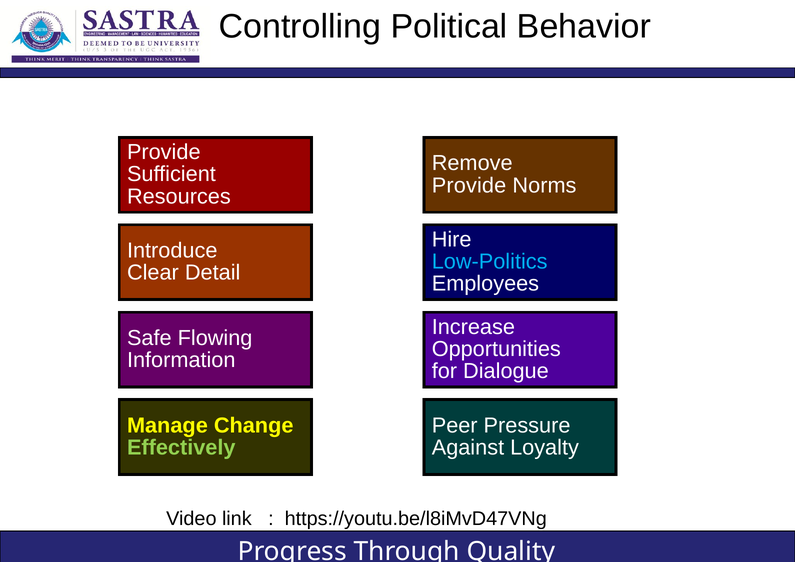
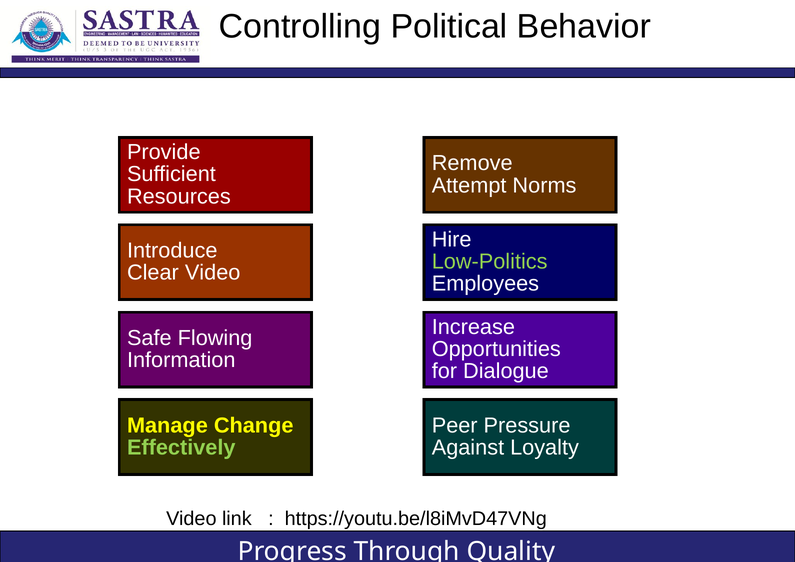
Provide: Provide -> Attempt (469, 185)
Low-Politics colour: light blue -> light green (490, 262)
Clear Detail: Detail -> Video (213, 273)
